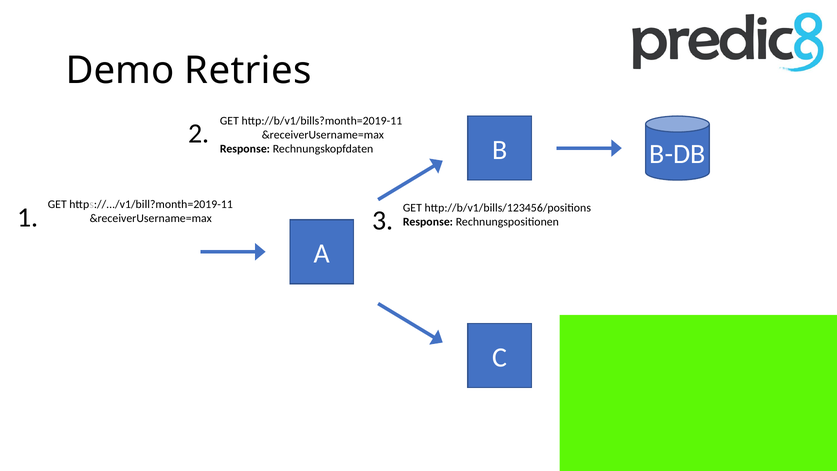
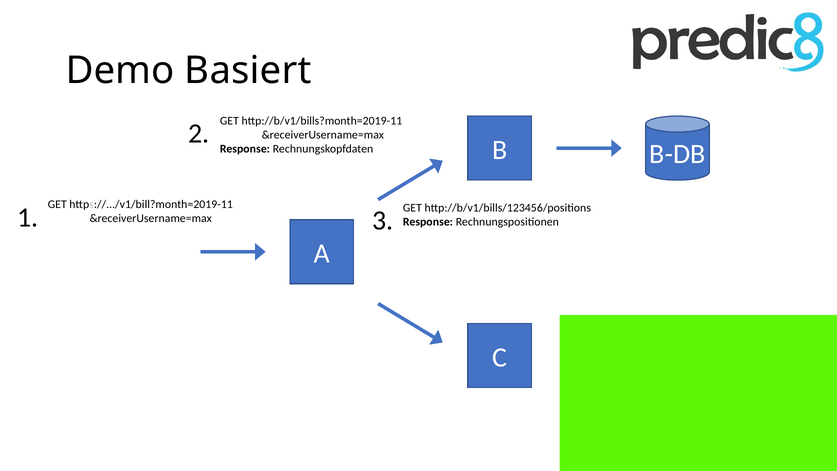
Retries: Retries -> Basiert (248, 70)
